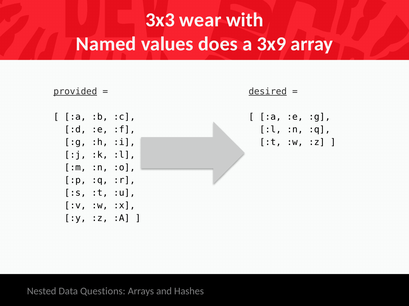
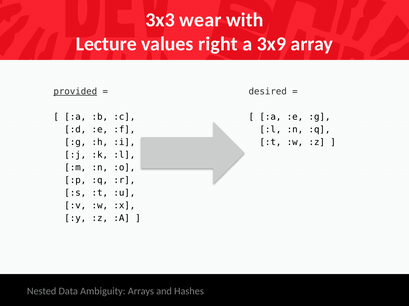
Named: Named -> Lecture (106, 44)
does: does -> right (218, 44)
desired underline: present -> none (268, 92)
Questions: Questions -> Ambiguity (103, 292)
